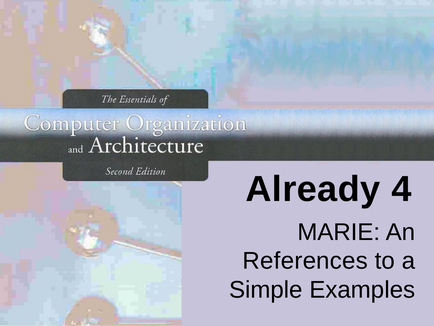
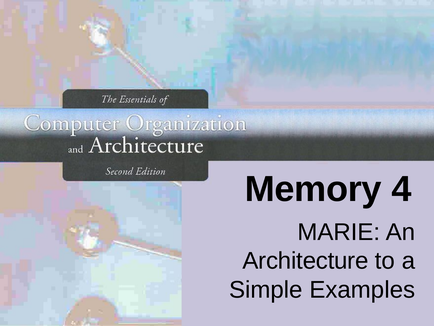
Already: Already -> Memory (313, 189)
References: References -> Architecture (305, 261)
